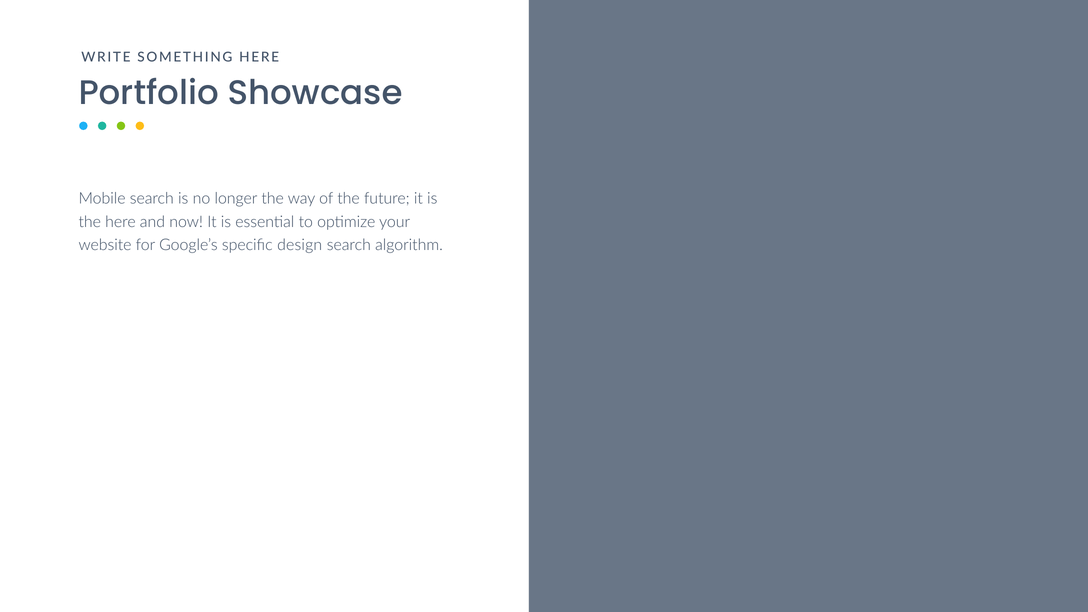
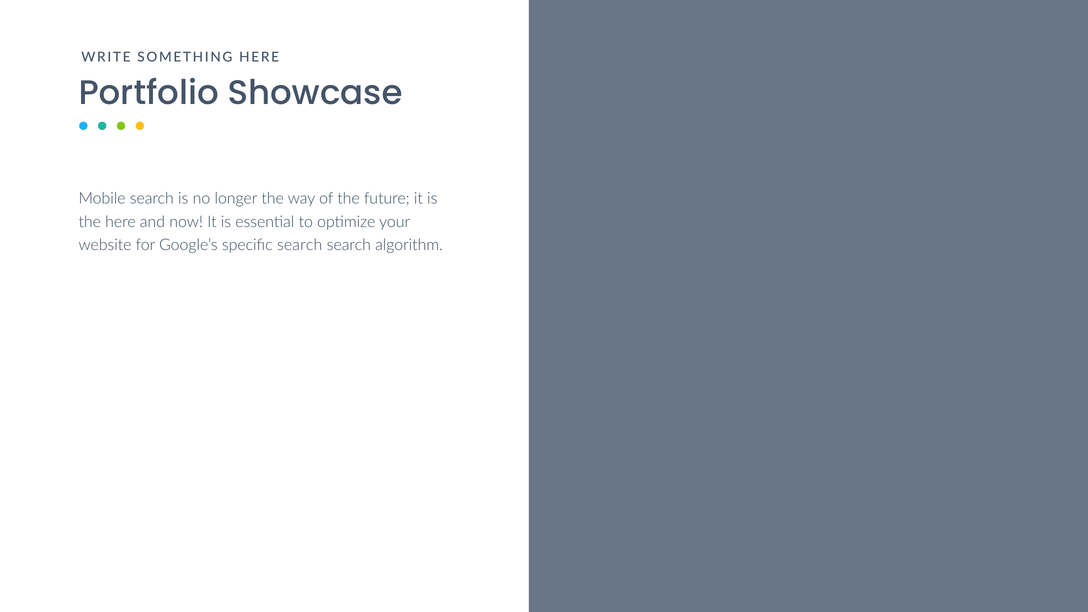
specific design: design -> search (300, 245)
